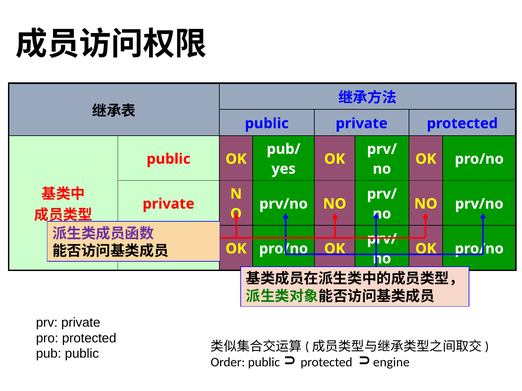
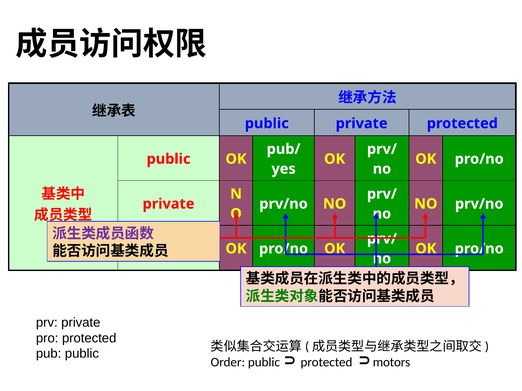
engine: engine -> motors (392, 363)
